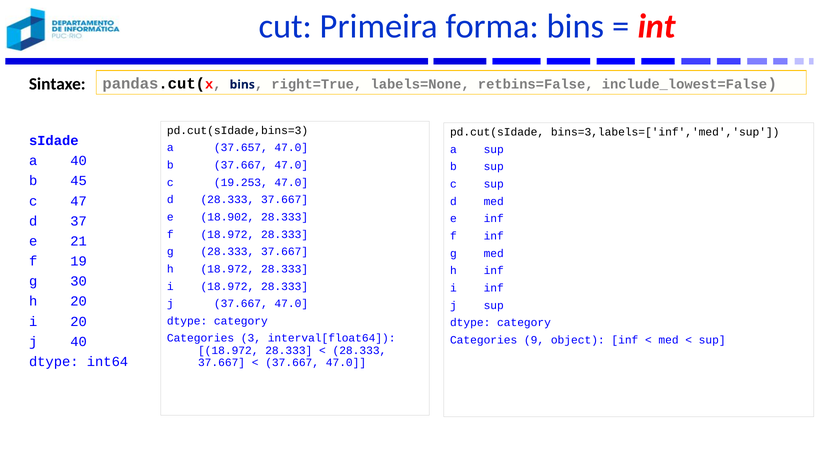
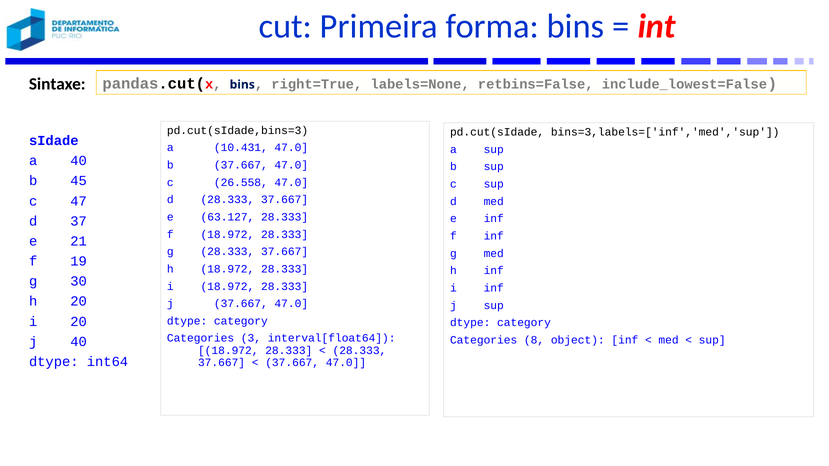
37.657: 37.657 -> 10.431 (241, 148)
19.253: 19.253 -> 26.558 (241, 183)
18.902: 18.902 -> 63.127 (227, 217)
9: 9 -> 8 (534, 340)
